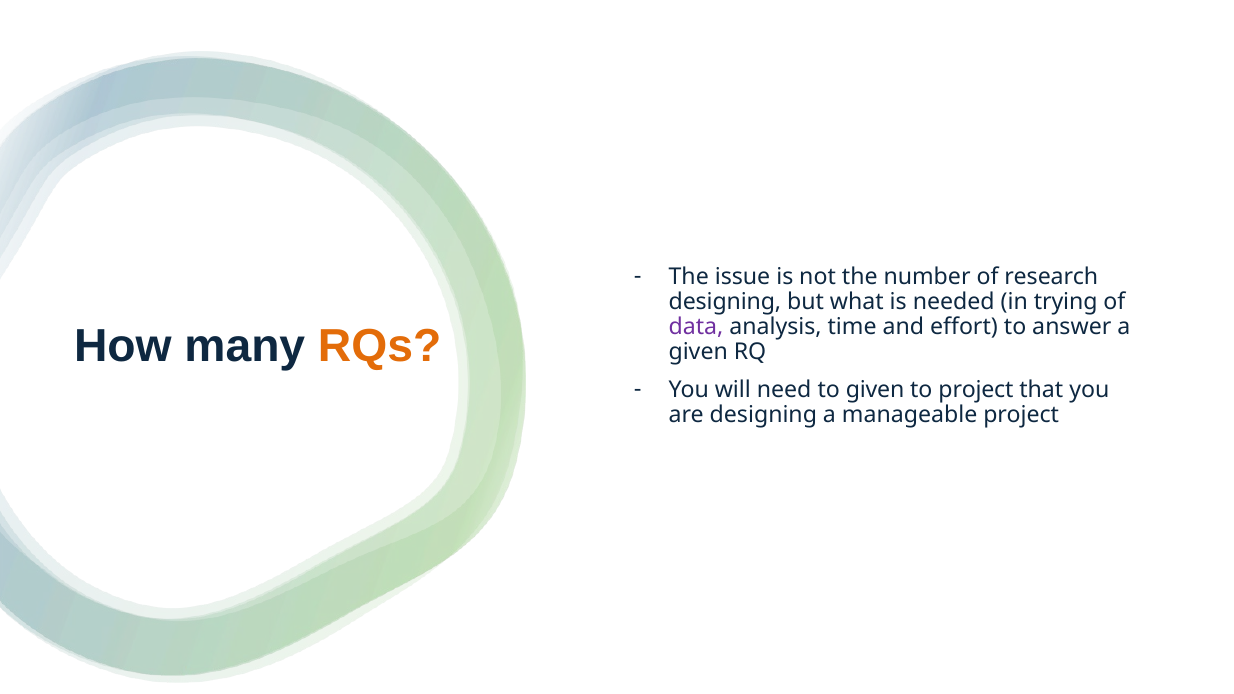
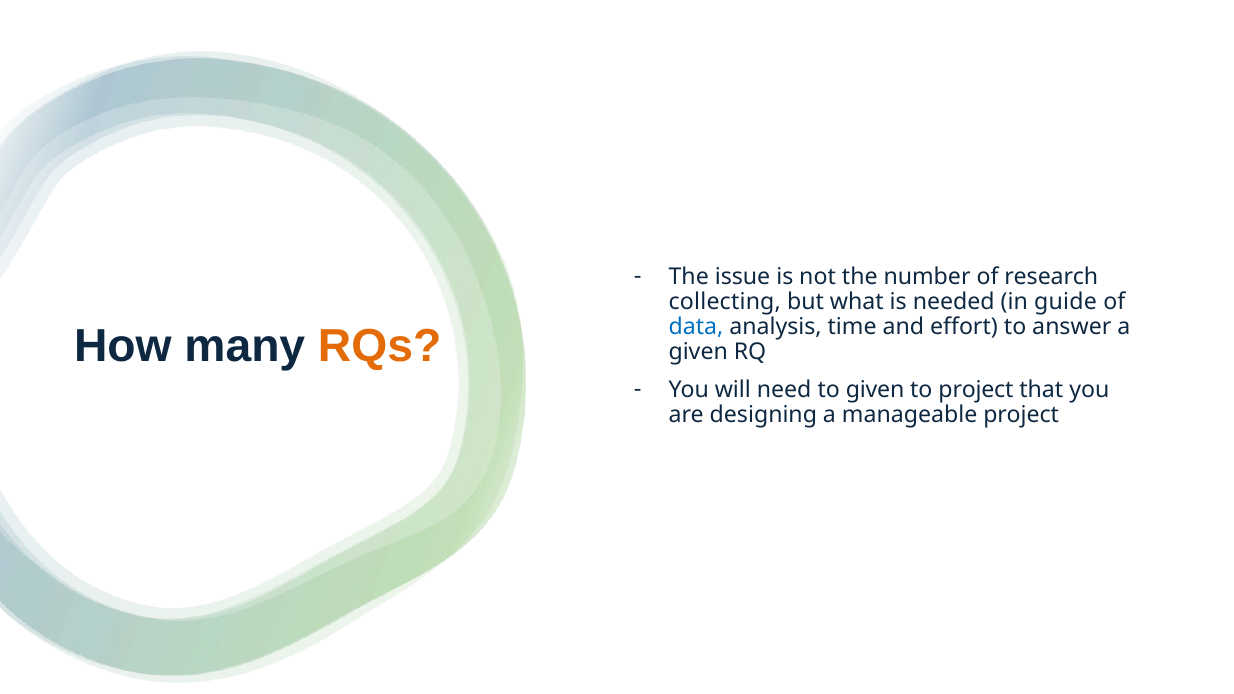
designing: designing -> collecting (725, 302)
trying: trying -> guide (1066, 302)
data colour: purple -> blue (696, 327)
